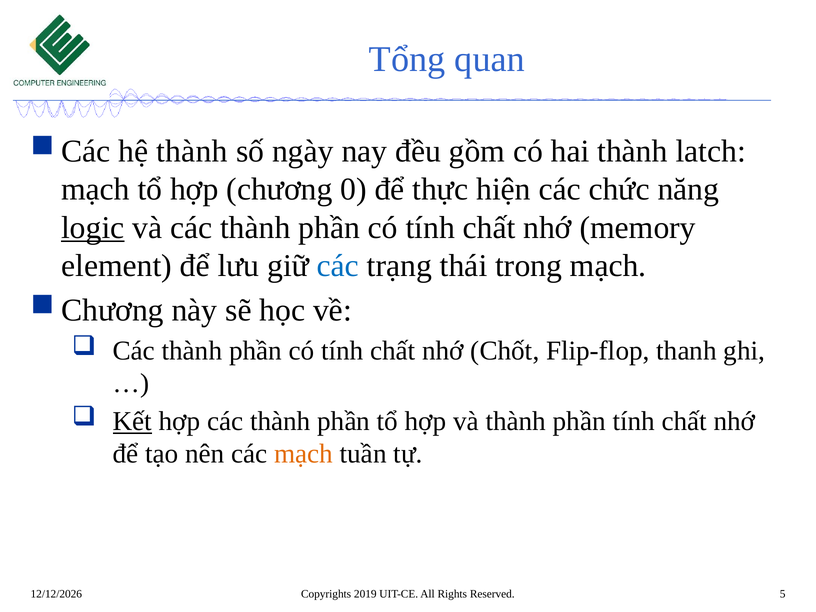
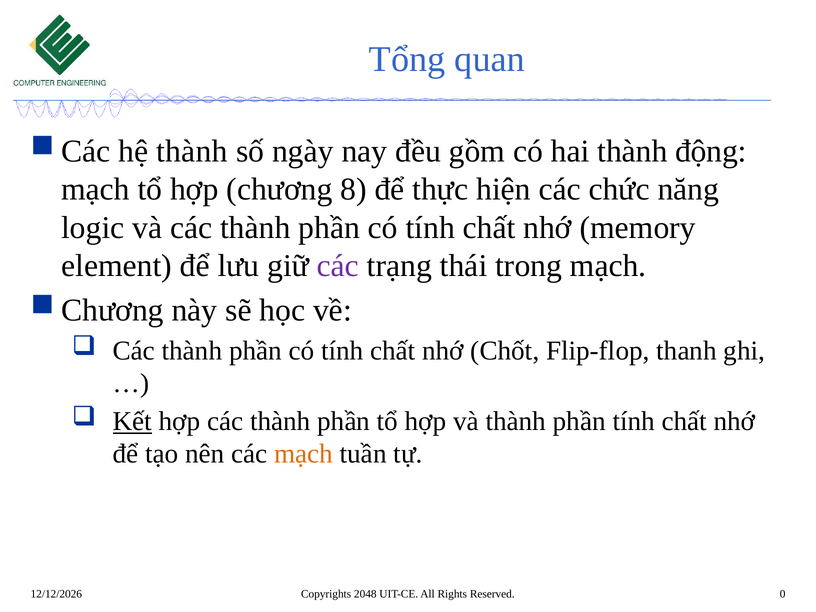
latch: latch -> động (711, 151)
0: 0 -> 8 (354, 190)
logic underline: present -> none (93, 228)
các colour: blue -> purple (338, 266)
2019: 2019 -> 2048 (365, 594)
5: 5 -> 0 (783, 594)
